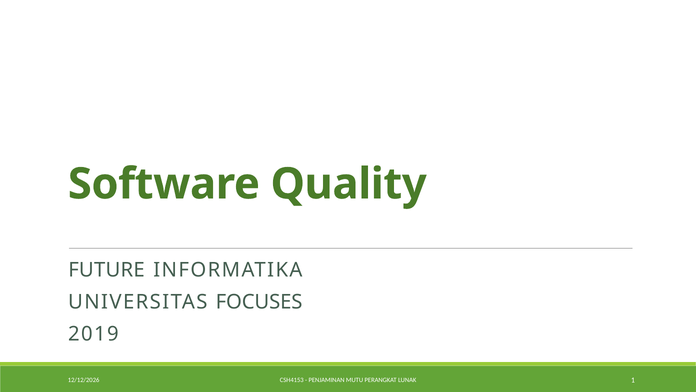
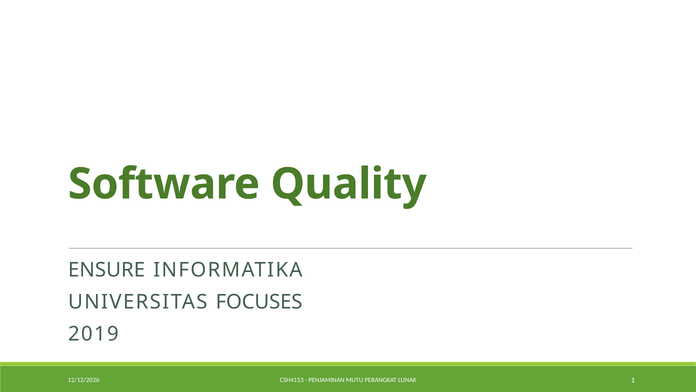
FUTURE: FUTURE -> ENSURE (107, 270)
